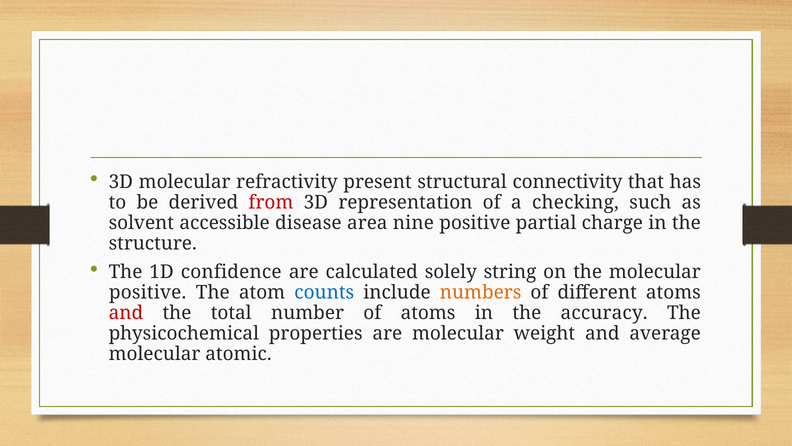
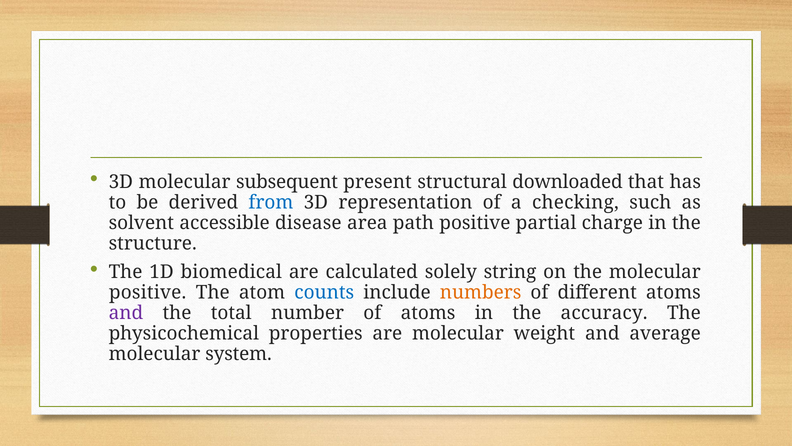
refractivity: refractivity -> subsequent (287, 182)
connectivity: connectivity -> downloaded (567, 182)
from colour: red -> blue (271, 202)
nine: nine -> path (413, 223)
confidence: confidence -> biomedical (231, 272)
and colour: red -> purple (126, 313)
atomic: atomic -> system (239, 354)
